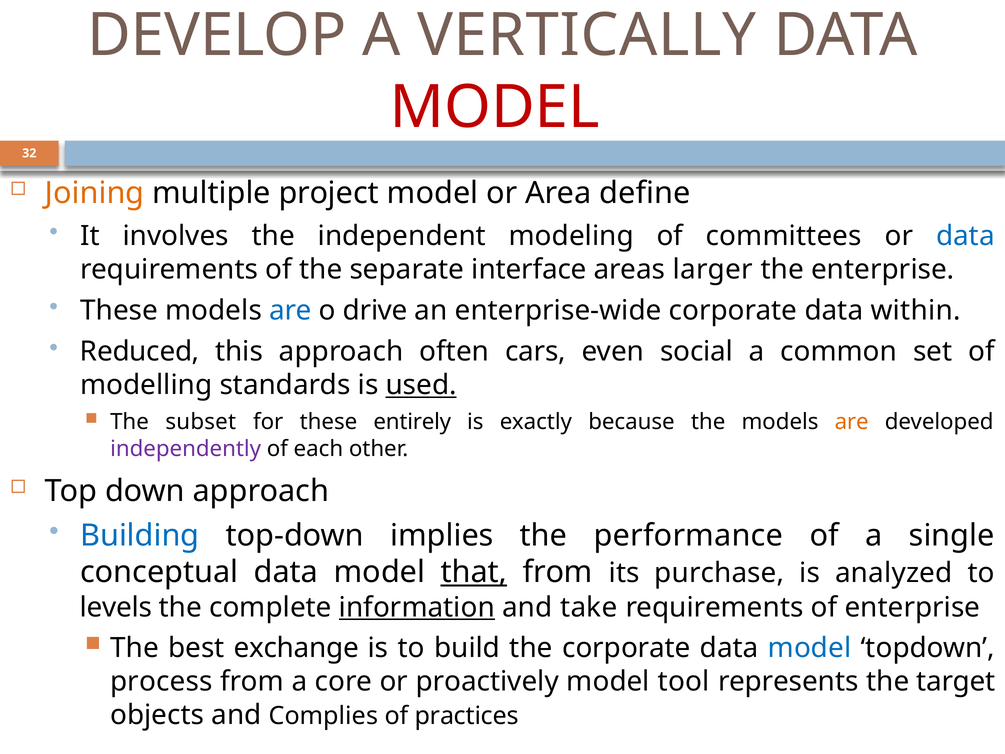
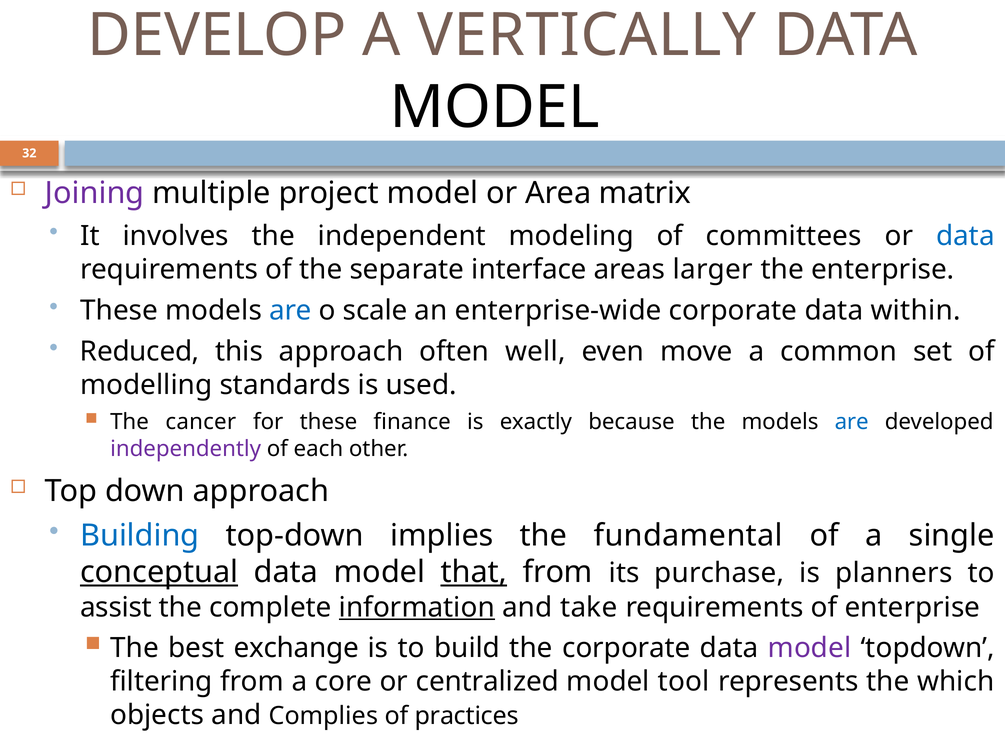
MODEL colour: red -> black (495, 107)
Joining colour: orange -> purple (95, 193)
define: define -> matrix (645, 193)
drive: drive -> scale (375, 310)
cars: cars -> well (535, 352)
social: social -> move (696, 352)
used underline: present -> none (421, 385)
subset: subset -> cancer (201, 422)
entirely: entirely -> finance (412, 422)
are colour: orange -> blue (852, 422)
performance: performance -> fundamental (688, 535)
conceptual underline: none -> present (159, 572)
analyzed: analyzed -> planners (894, 573)
levels: levels -> assist (116, 607)
model colour: blue -> purple (810, 648)
process: process -> filtering (161, 681)
proactively: proactively -> centralized (487, 681)
target: target -> which (956, 681)
